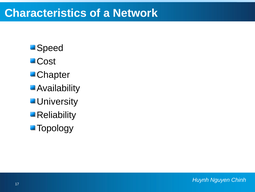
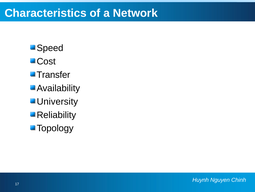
Chapter: Chapter -> Transfer (53, 74)
